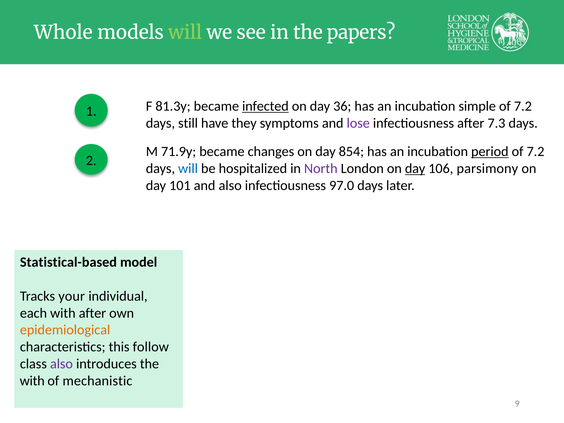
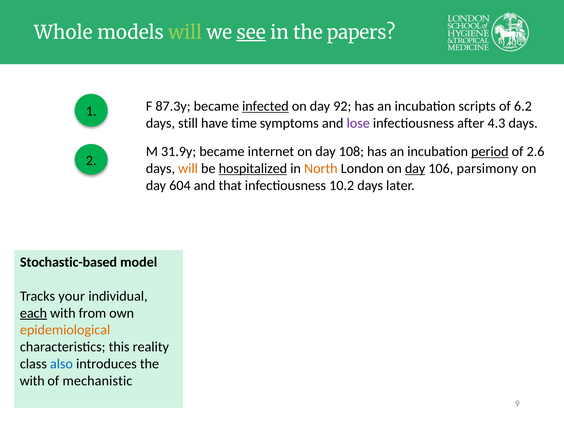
see underline: none -> present (251, 33)
81.3y: 81.3y -> 87.3y (173, 106)
36: 36 -> 92 (342, 106)
simple: simple -> scripts (477, 106)
7.2: 7.2 -> 6.2 (523, 106)
they: they -> time (244, 123)
7.3: 7.3 -> 4.3 (496, 123)
71.9y: 71.9y -> 31.9y (179, 152)
changes: changes -> internet (271, 152)
854: 854 -> 108 (351, 152)
7.2: 7.2 -> 2.6 (536, 152)
will colour: blue -> orange (188, 169)
hospitalized underline: none -> present (253, 169)
North colour: purple -> orange (321, 169)
101: 101 -> 604 (180, 186)
and also: also -> that (230, 186)
97.0: 97.0 -> 10.2 (342, 186)
Statistical-based: Statistical-based -> Stochastic-based (68, 262)
each underline: none -> present (33, 313)
with after: after -> from (92, 313)
follow: follow -> reality (151, 347)
also colour: purple -> blue (61, 364)
